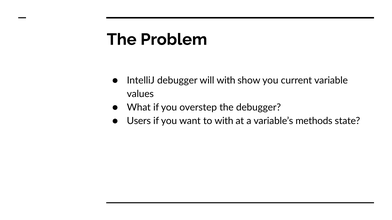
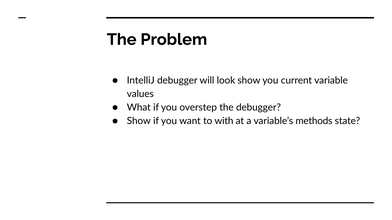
will with: with -> look (226, 81)
Users: Users -> Show (139, 121)
